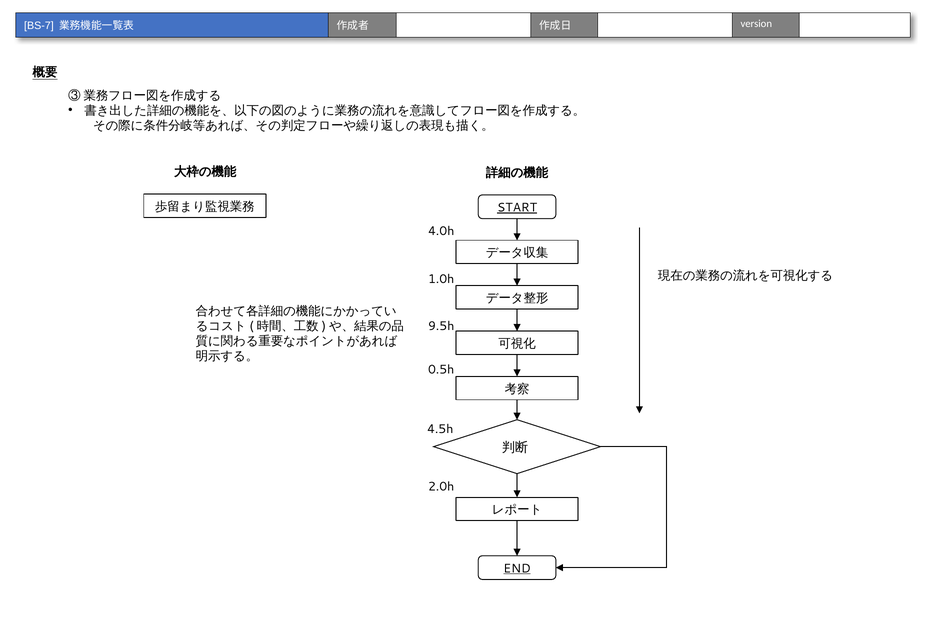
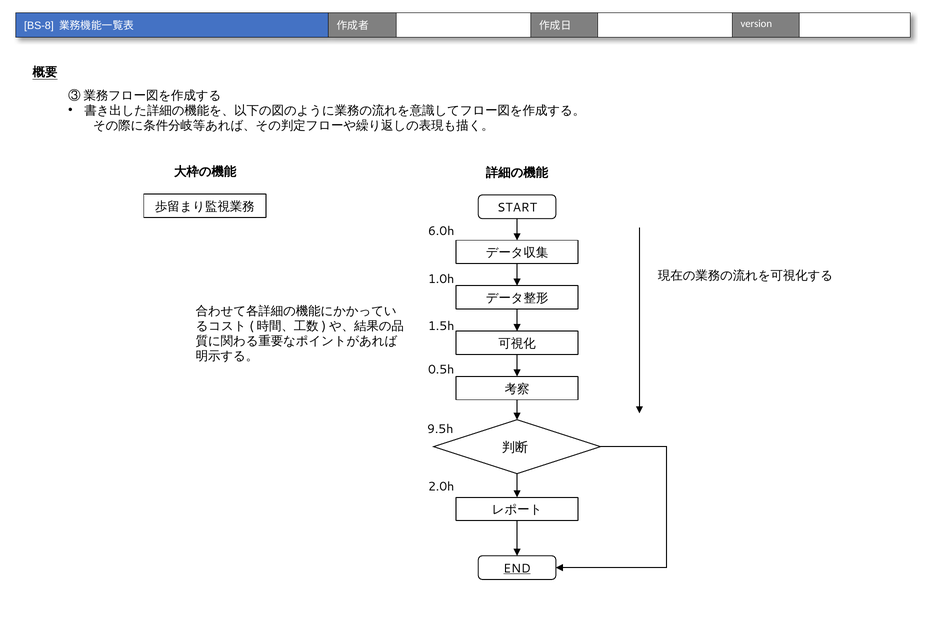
BS-7: BS-7 -> BS-8 (39, 26)
START underline: present -> none (517, 208)
4.0h: 4.0h -> 6.0h (441, 231)
9.5h: 9.5h -> 1.5h (441, 326)
4.5h: 4.5h -> 9.5h (440, 429)
